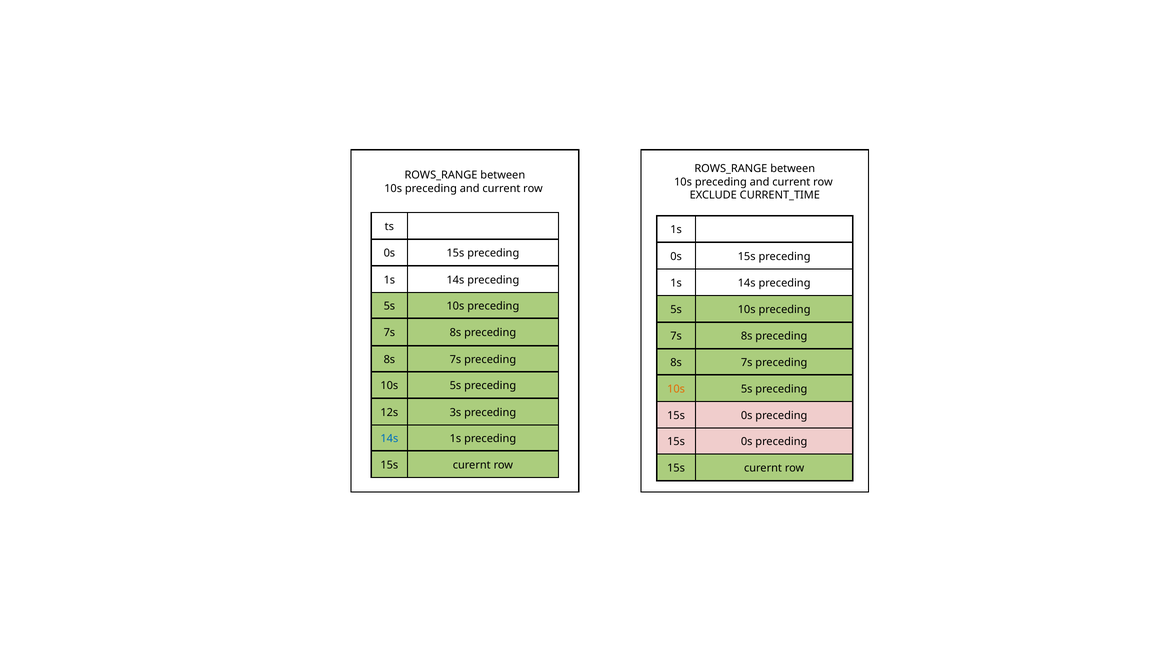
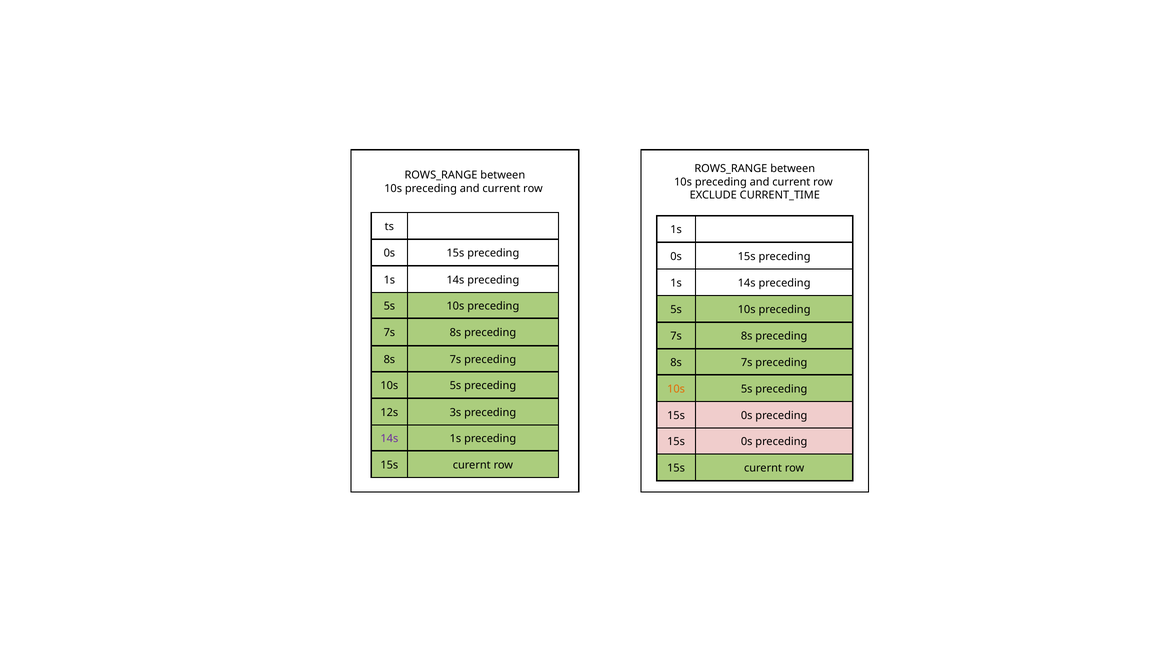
14s colour: blue -> purple (389, 439)
